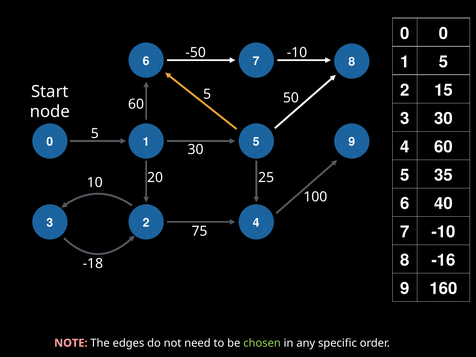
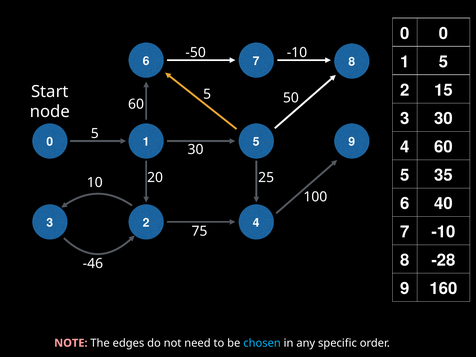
-16: -16 -> -28 (443, 260)
-18: -18 -> -46 (93, 264)
chosen colour: light green -> light blue (262, 343)
